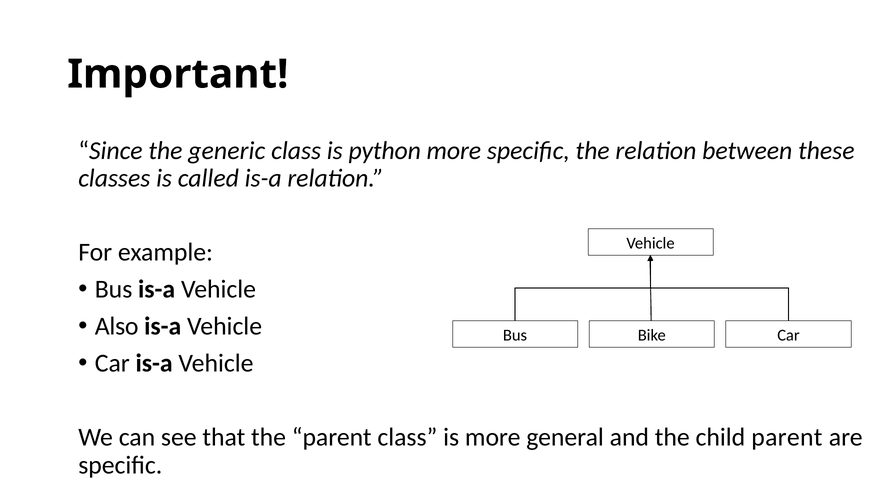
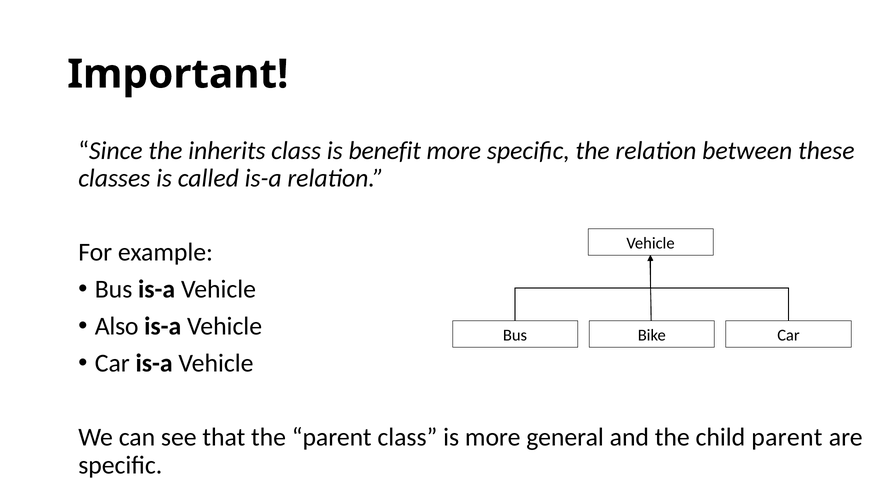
generic: generic -> inherits (227, 150)
python: python -> benefit (385, 150)
